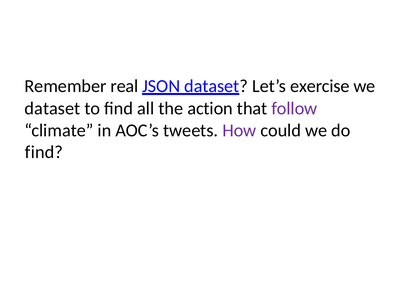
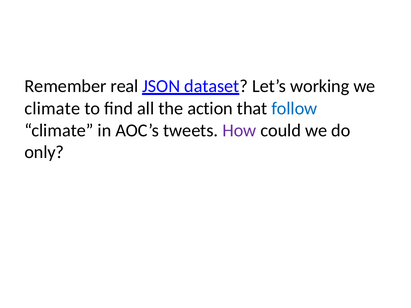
exercise: exercise -> working (320, 86)
dataset: dataset -> climate (52, 109)
follow colour: purple -> blue (294, 109)
find: find -> only (44, 152)
